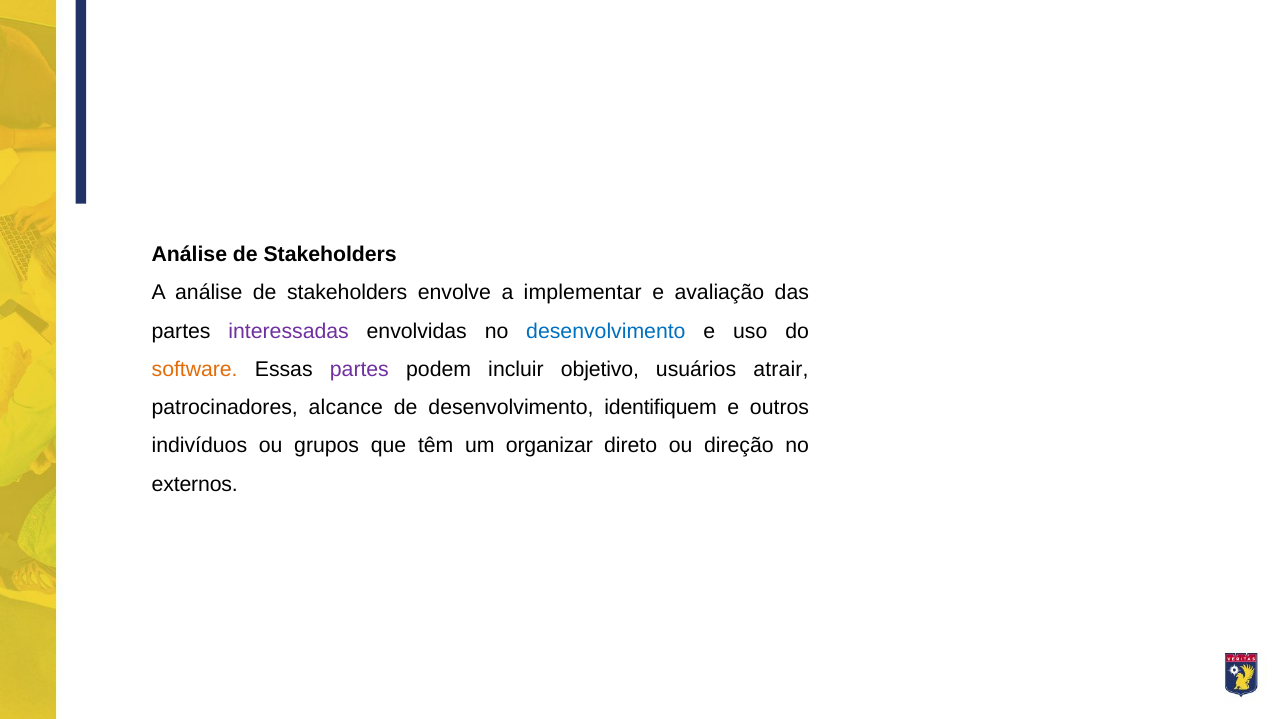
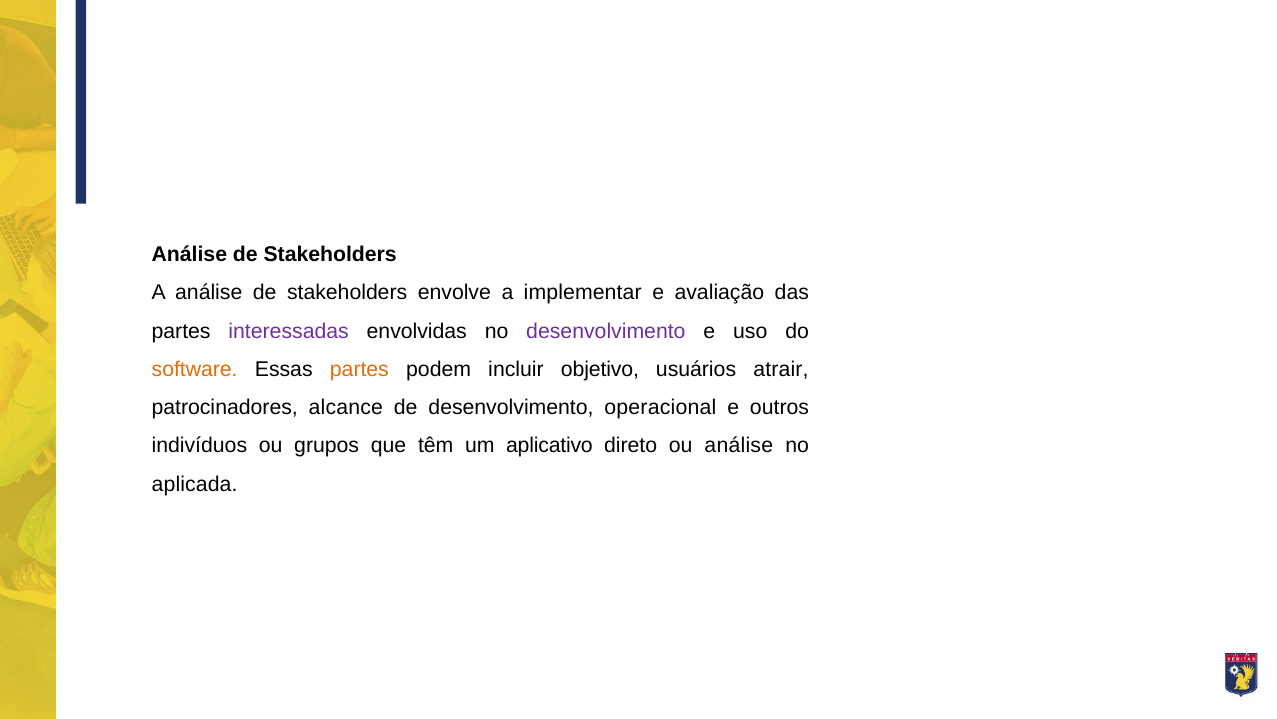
desenvolvimento colour: blue -> purple (606, 331)
partes colour: purple -> orange (359, 369)
identifiquem: identifiquem -> operacional (660, 407)
organizar: organizar -> aplicativo (549, 445)
ou direção: direção -> análise (739, 445)
externos: externos -> aplicada (195, 484)
